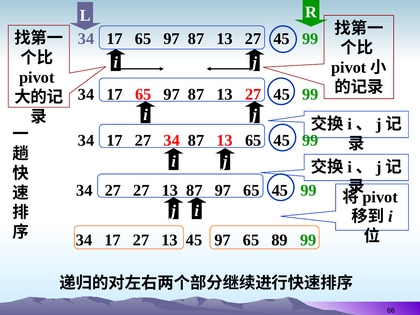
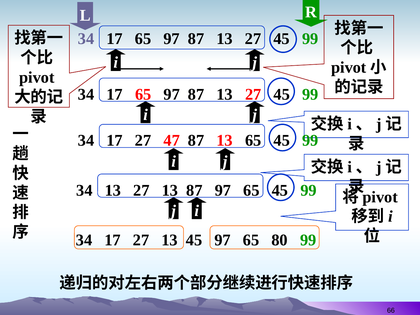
27 34: 34 -> 47 (172, 141)
34 27: 27 -> 13 (113, 190)
89: 89 -> 80 (280, 240)
